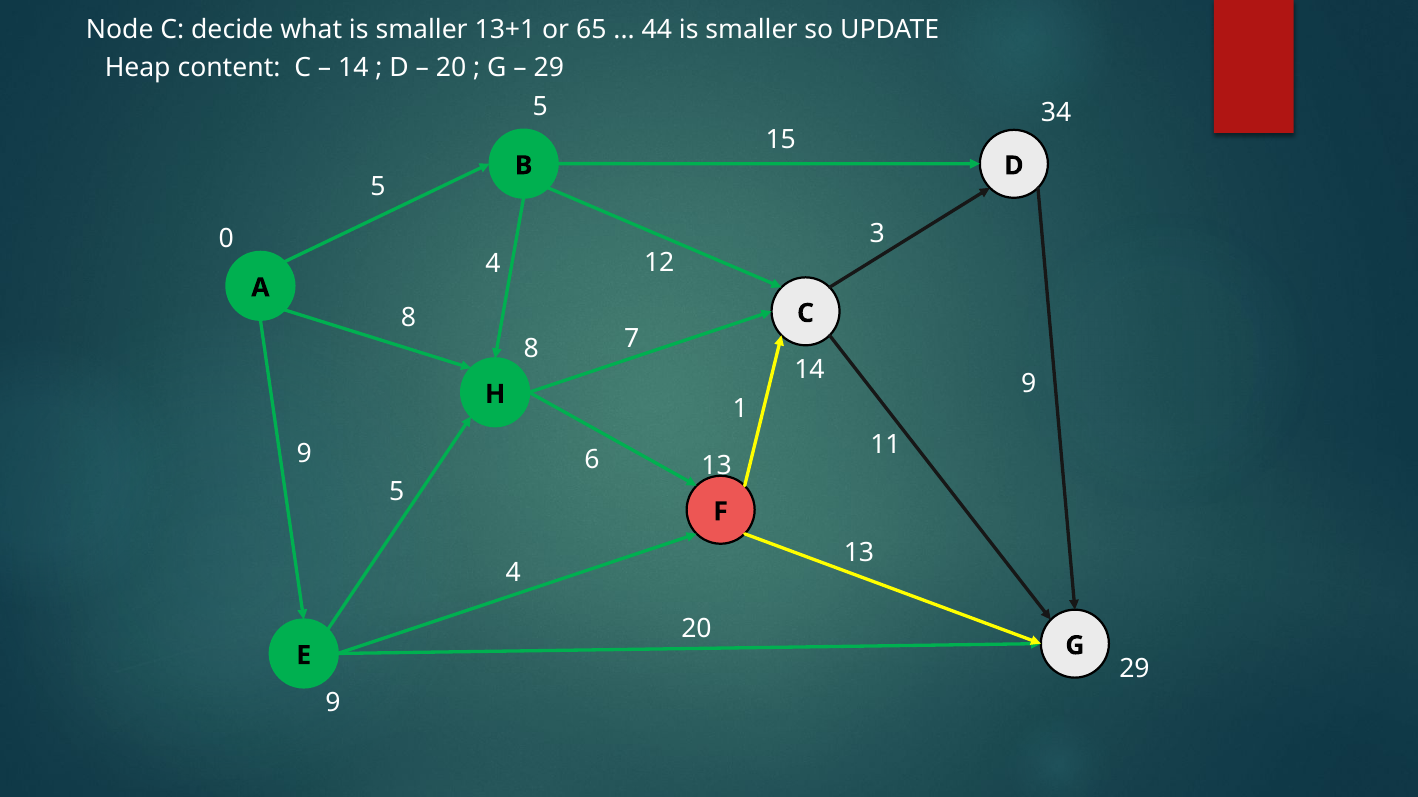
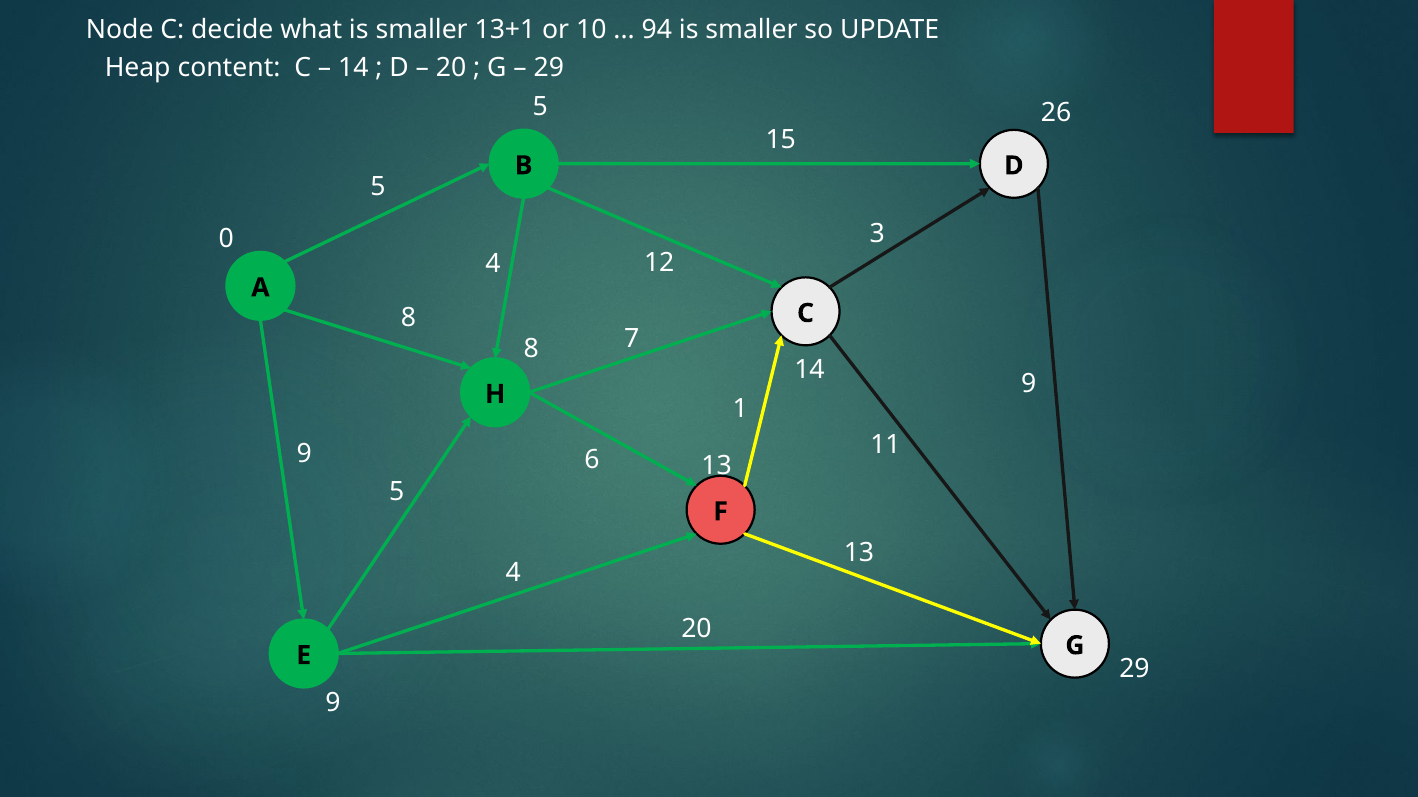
65: 65 -> 10 (591, 30)
44: 44 -> 94 (657, 30)
34: 34 -> 26 (1056, 113)
